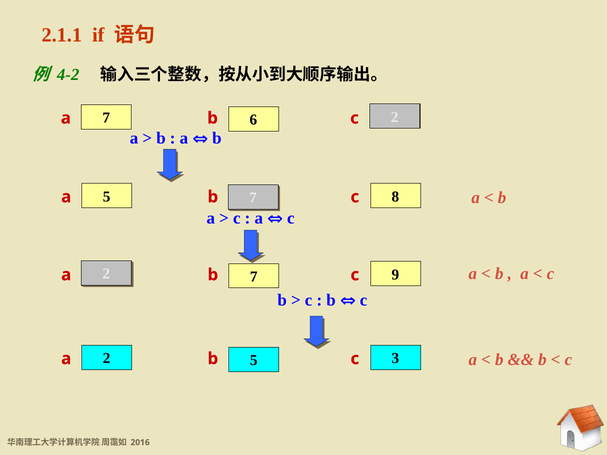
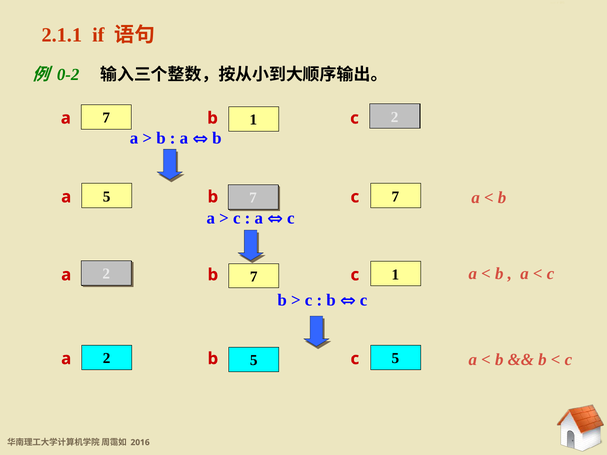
4-2: 4-2 -> 0-2 (68, 75)
a 7 6: 6 -> 1 (253, 120)
8: 8 -> 7 (395, 197)
9: 9 -> 1 (395, 275)
5 3: 3 -> 5 (395, 359)
